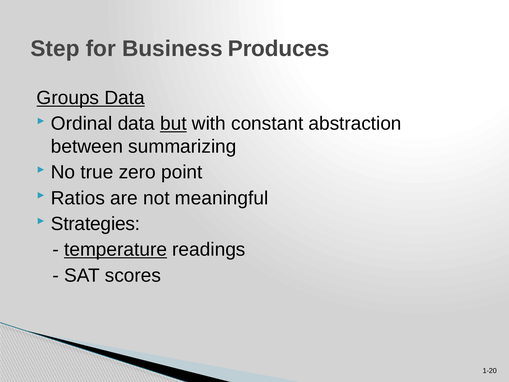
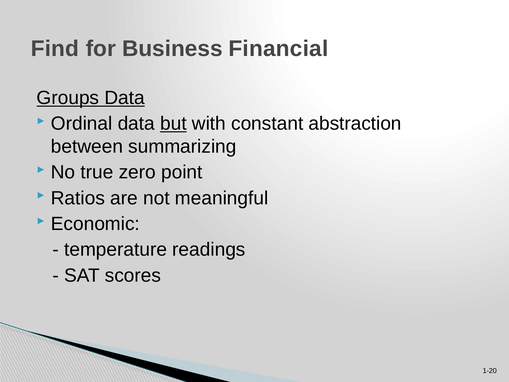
Step: Step -> Find (55, 49)
Produces: Produces -> Financial (278, 49)
Strategies: Strategies -> Economic (95, 224)
temperature underline: present -> none (116, 249)
